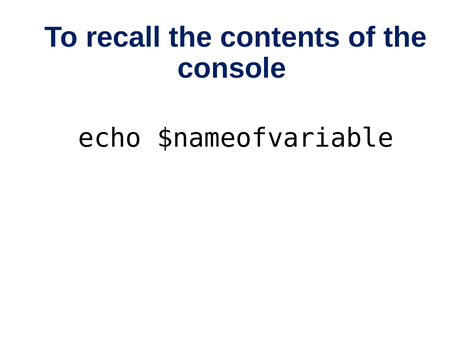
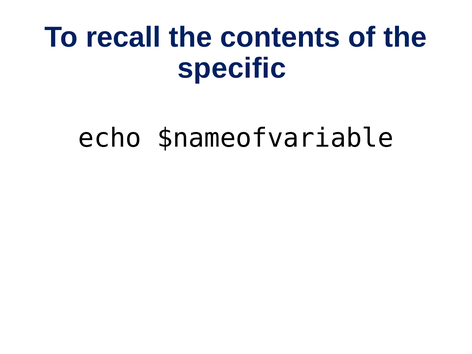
console: console -> specific (232, 68)
